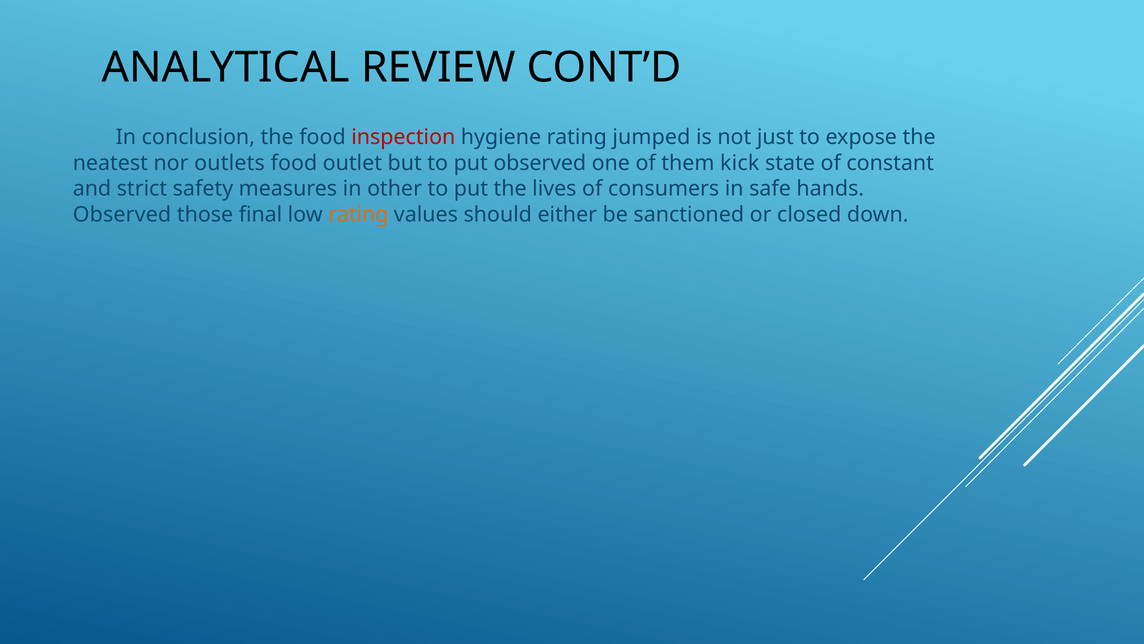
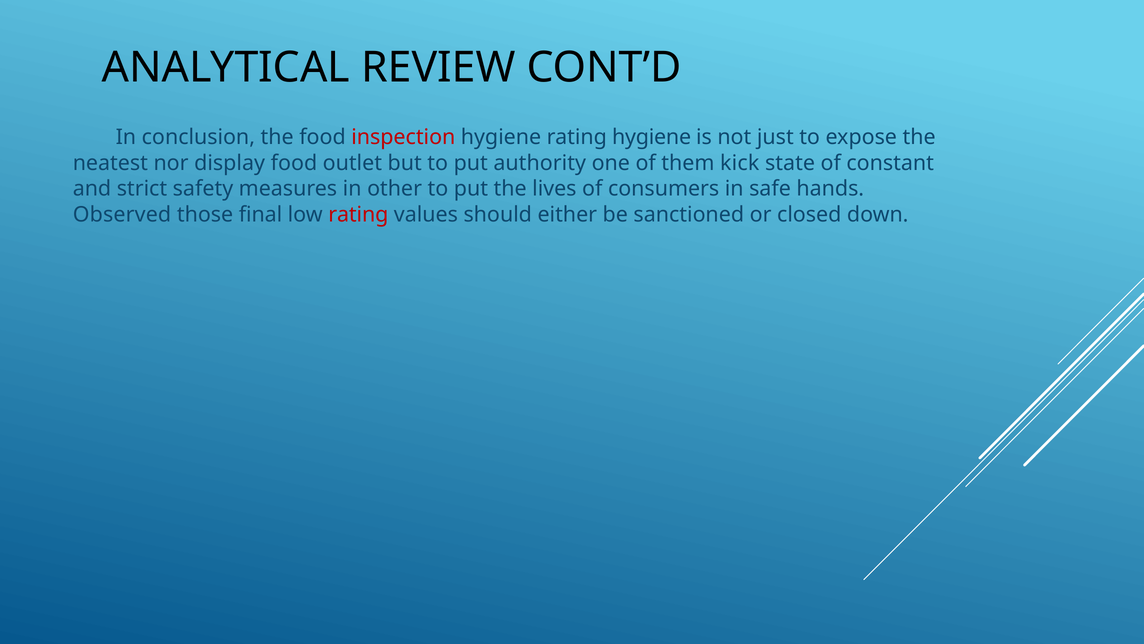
rating jumped: jumped -> hygiene (652, 137)
outlets: outlets -> display (230, 163)
put observed: observed -> authority (540, 163)
rating colour: orange -> red (358, 214)
